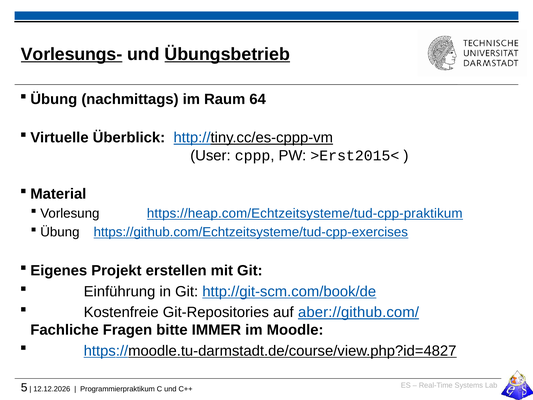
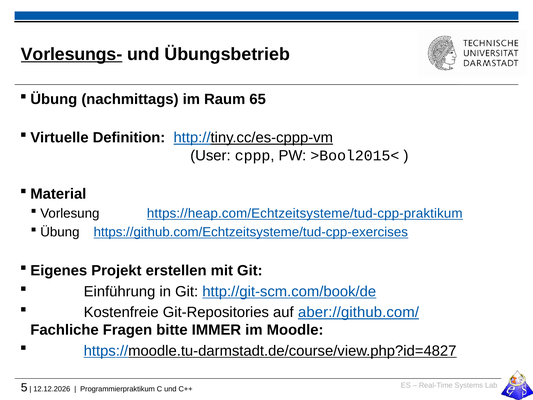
Übungsbetrieb underline: present -> none (227, 54)
64: 64 -> 65 (258, 99)
Überblick: Überblick -> Definition (129, 138)
>Erst2015<: >Erst2015< -> >Bool2015< (355, 155)
